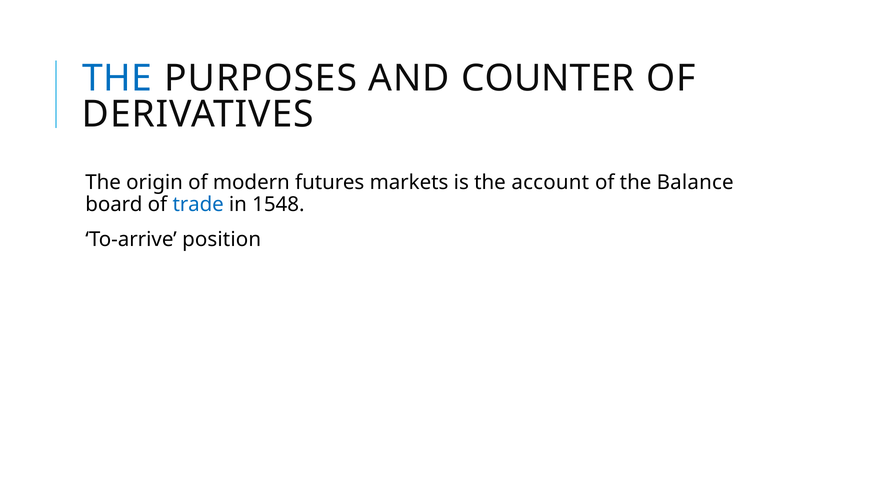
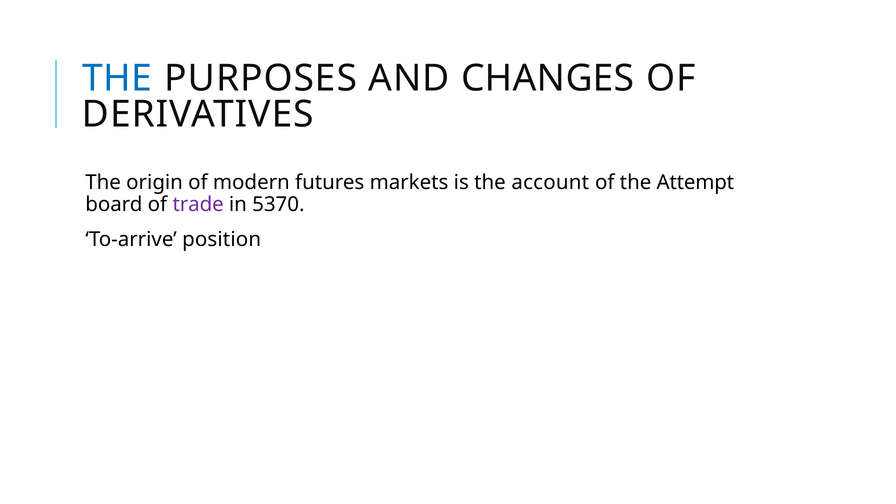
COUNTER: COUNTER -> CHANGES (548, 79)
Balance: Balance -> Attempt (695, 182)
trade colour: blue -> purple (198, 204)
1548: 1548 -> 5370 (278, 204)
